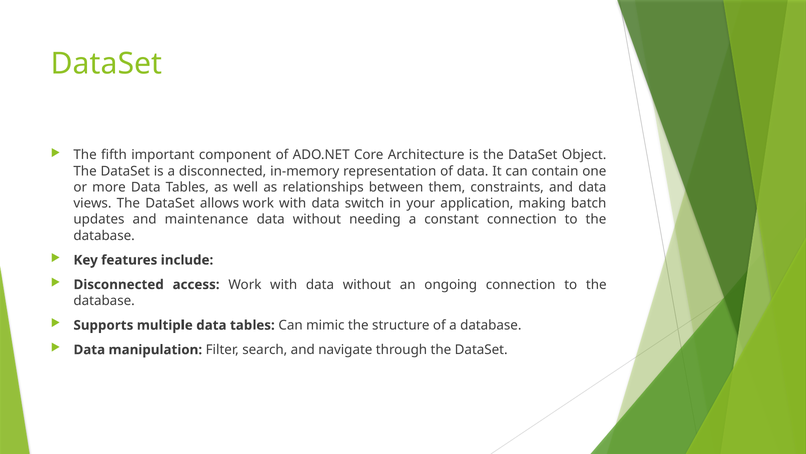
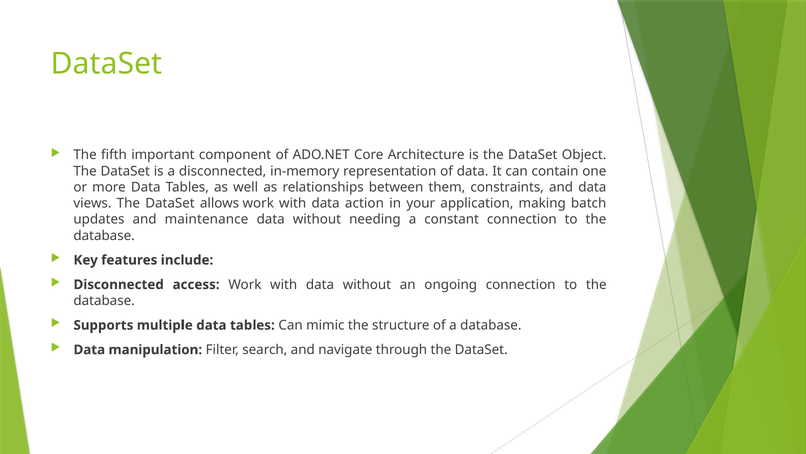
switch: switch -> action (364, 203)
